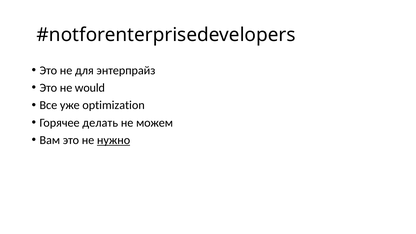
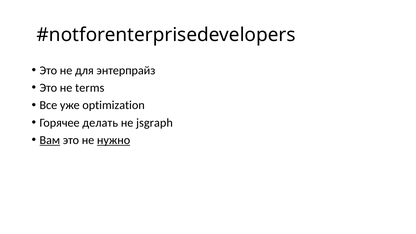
would: would -> terms (90, 88)
можем: можем -> jsgraph (154, 123)
Вам underline: none -> present (50, 140)
